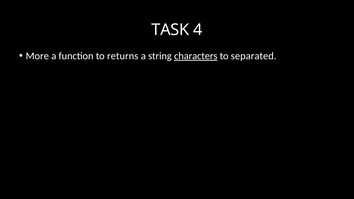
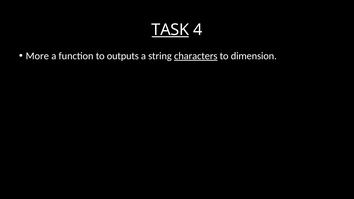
TASK underline: none -> present (170, 30)
returns: returns -> outputs (123, 56)
separated: separated -> dimension (254, 56)
